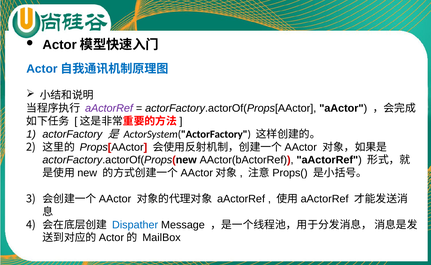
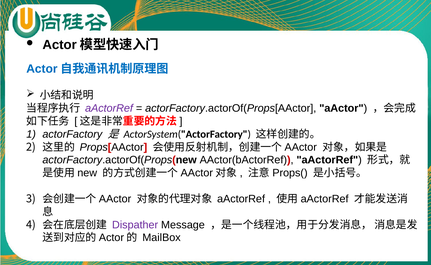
Dispather colour: blue -> purple (135, 225)
